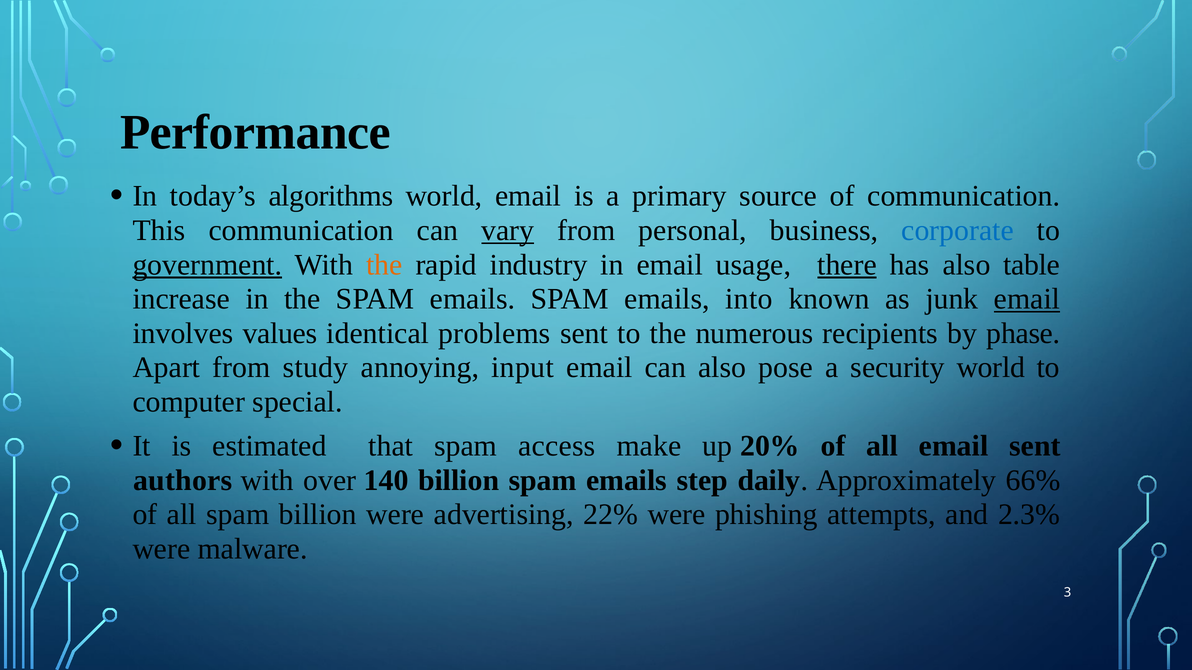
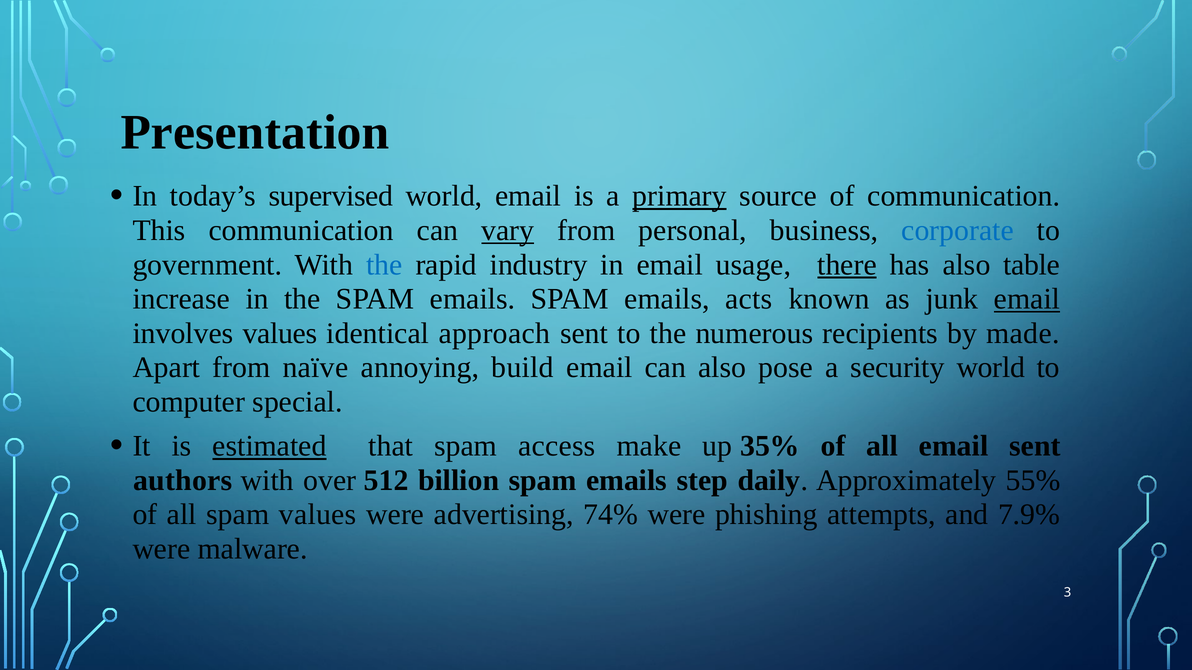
Performance: Performance -> Presentation (255, 132)
algorithms: algorithms -> supervised (331, 196)
primary underline: none -> present (680, 196)
government underline: present -> none (207, 265)
the colour: orange -> blue (384, 265)
into: into -> acts (749, 299)
problems: problems -> approach (494, 334)
phase: phase -> made (1023, 334)
study: study -> naïve (315, 368)
input: input -> build (523, 368)
estimated underline: none -> present (269, 446)
20%: 20% -> 35% (770, 446)
140: 140 -> 512 (386, 481)
66%: 66% -> 55% (1033, 481)
spam billion: billion -> values (318, 515)
22%: 22% -> 74% (611, 515)
2.3%: 2.3% -> 7.9% (1029, 515)
